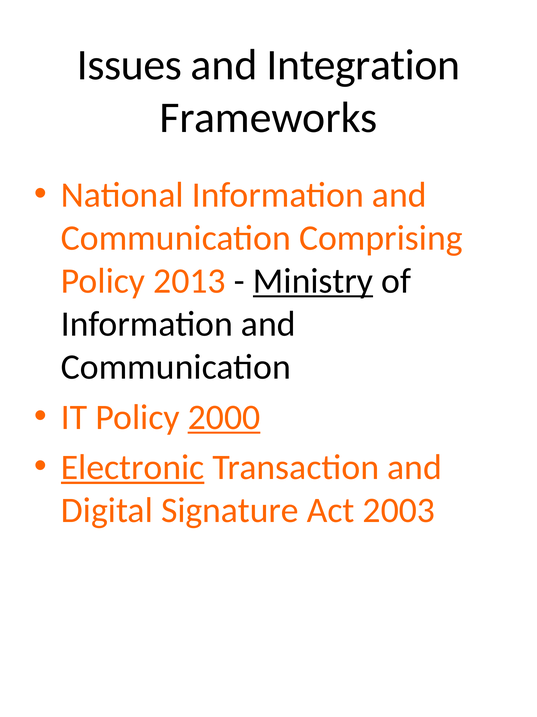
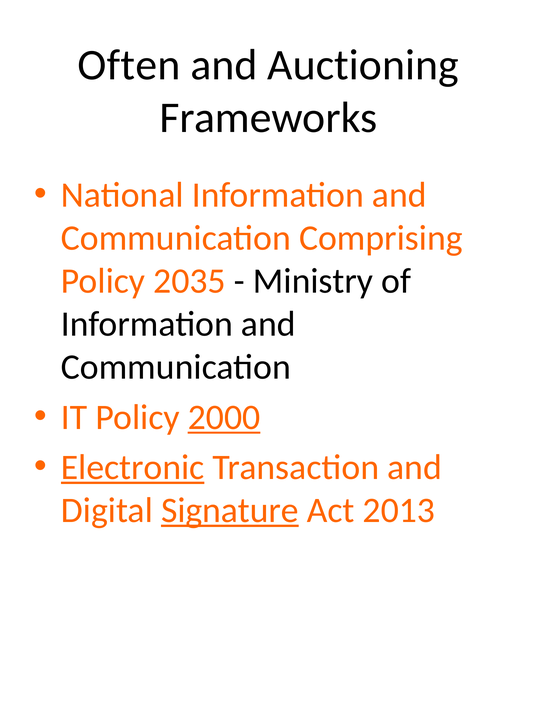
Issues: Issues -> Often (129, 65)
Integration: Integration -> Auctioning (363, 65)
2013: 2013 -> 2035 (189, 281)
Ministry underline: present -> none (313, 281)
Signature underline: none -> present (230, 510)
2003: 2003 -> 2013 (399, 510)
